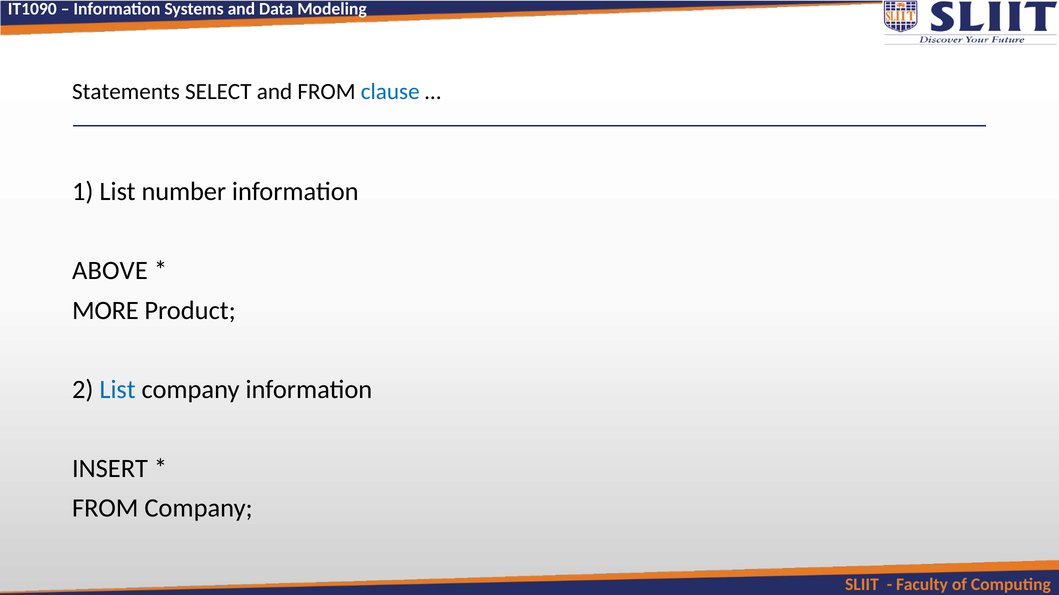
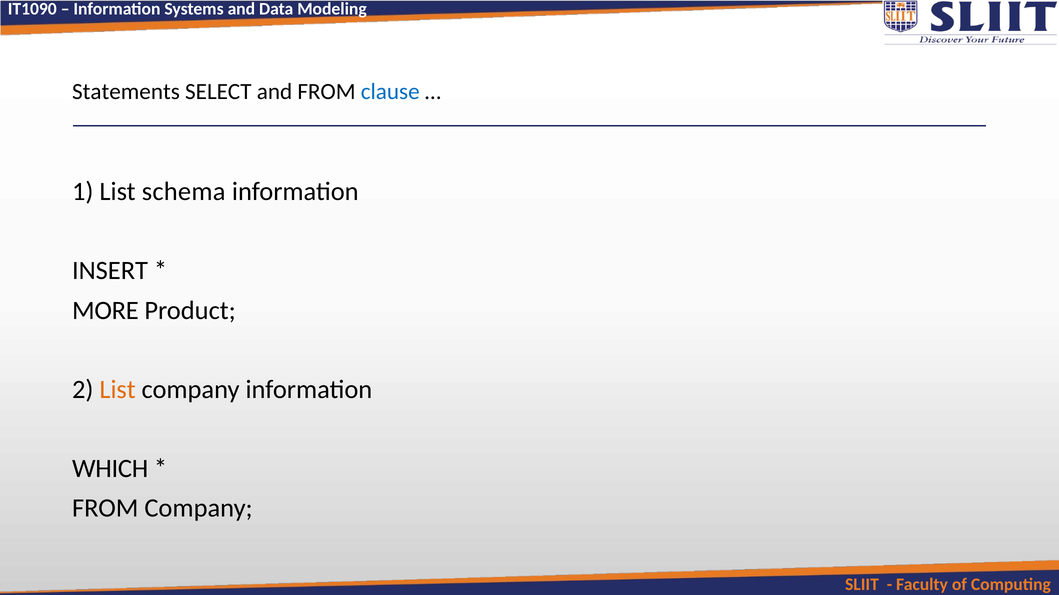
number: number -> schema (184, 192)
ABOVE: ABOVE -> INSERT (110, 271)
List colour: blue -> orange (118, 390)
INSERT: INSERT -> WHICH (110, 469)
